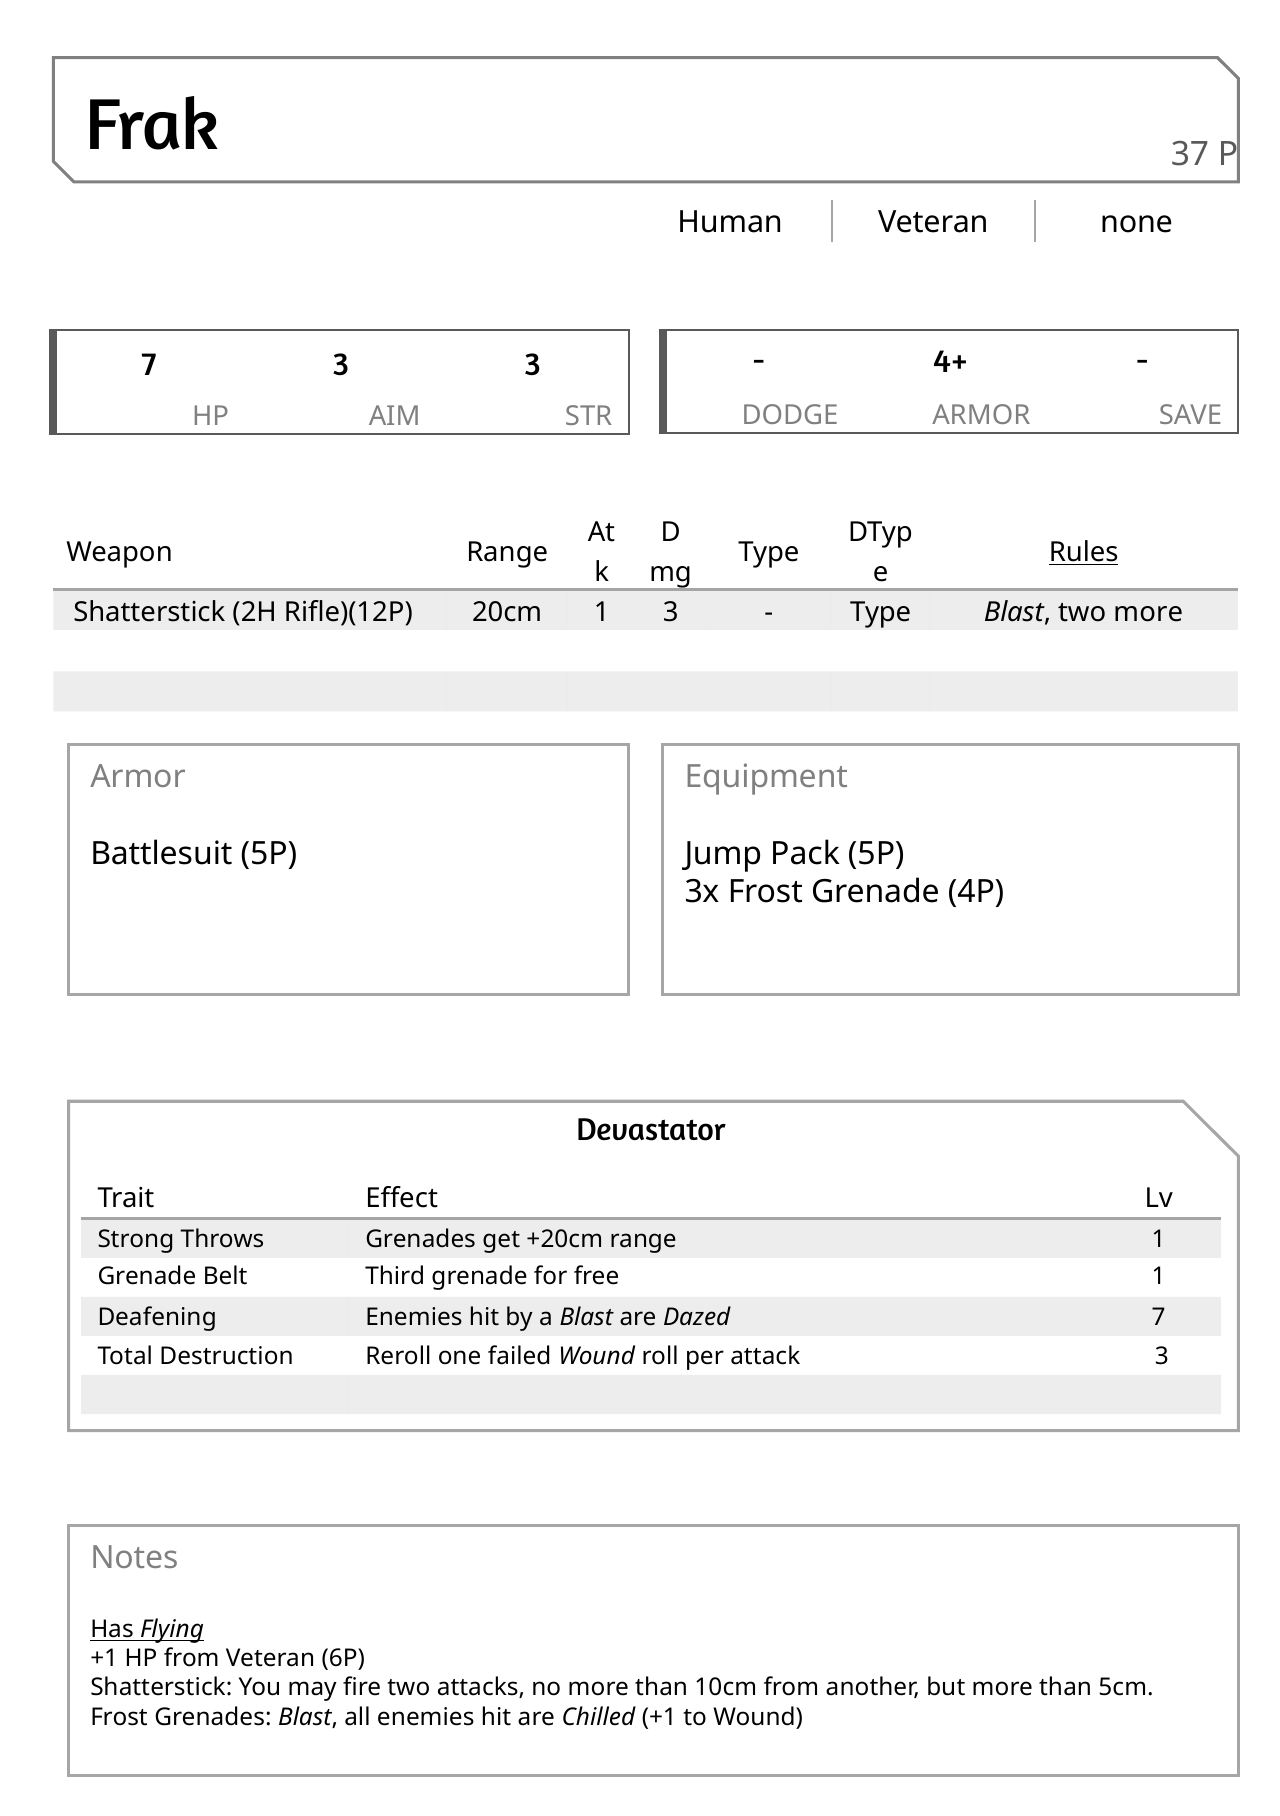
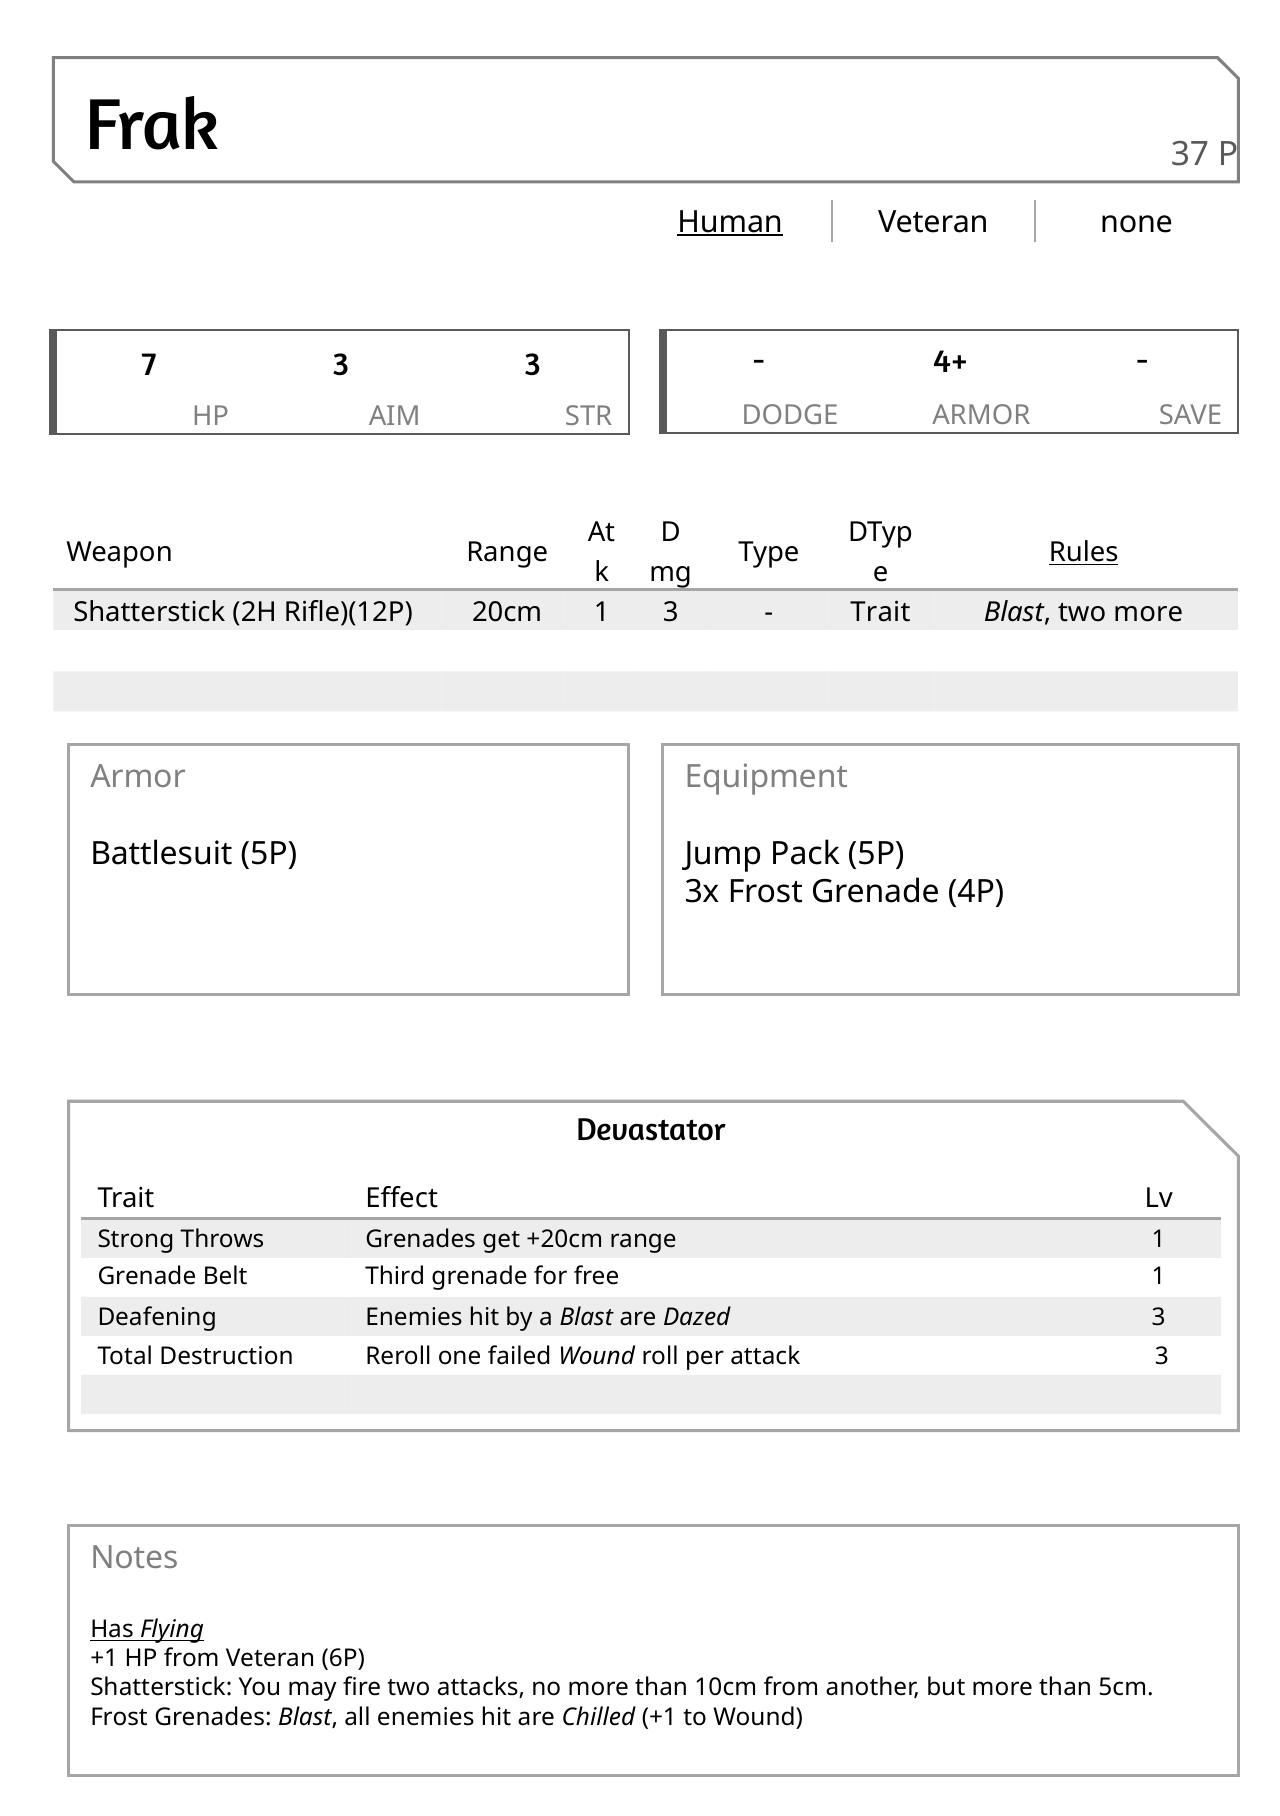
Human underline: none -> present (730, 222)
Type: Type -> Trait (880, 613)
Dazed 7: 7 -> 3 (1159, 1318)
